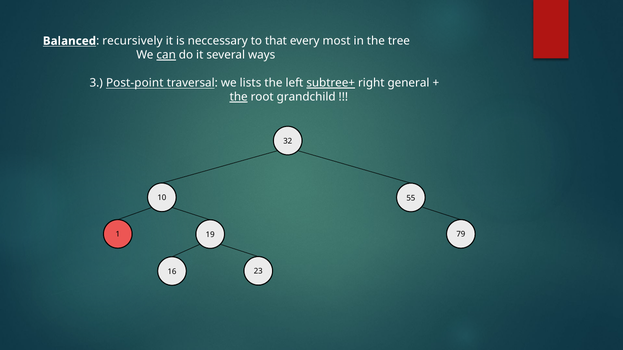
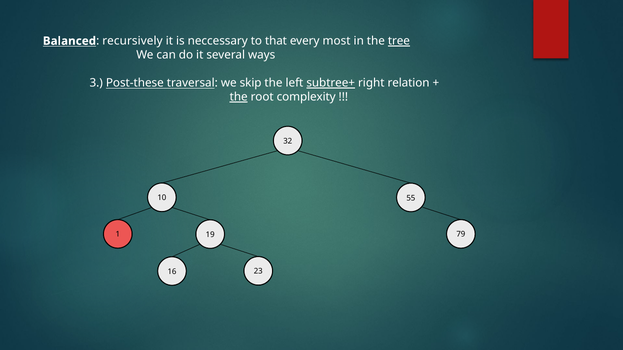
tree underline: none -> present (399, 41)
can underline: present -> none (166, 55)
Post-point: Post-point -> Post-these (135, 83)
lists: lists -> skip (251, 83)
general: general -> relation (409, 83)
grandchild: grandchild -> complexity (306, 97)
